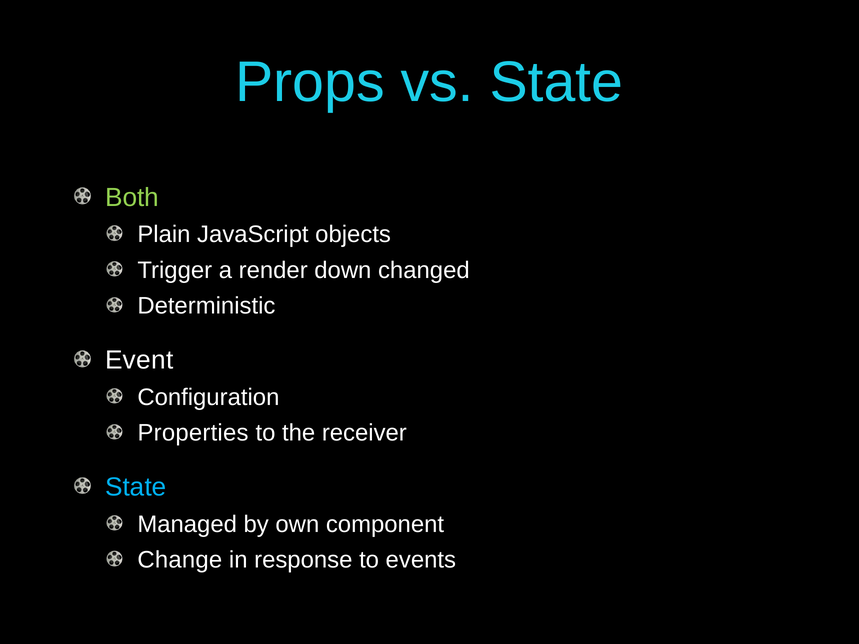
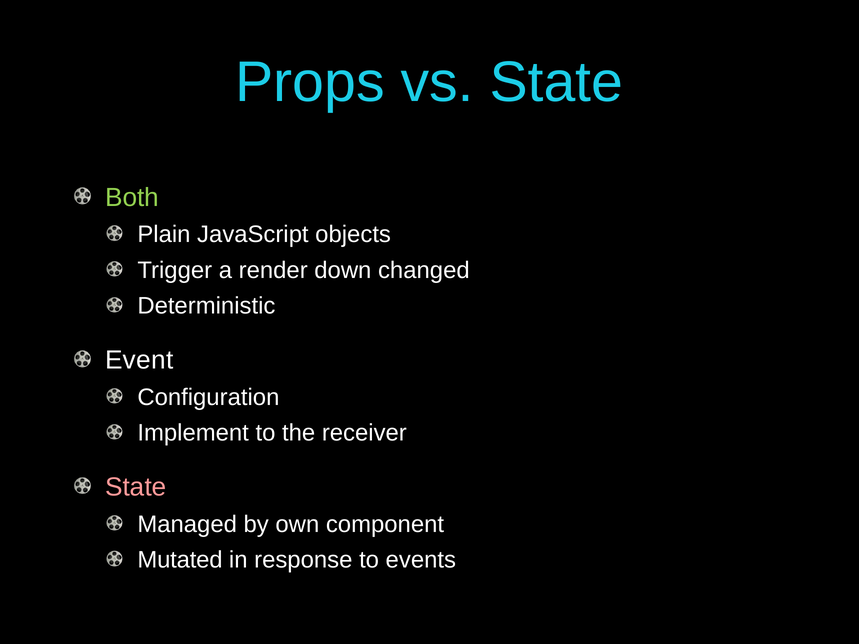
Properties: Properties -> Implement (193, 433)
State colour: light blue -> pink (136, 487)
Change: Change -> Mutated (180, 560)
